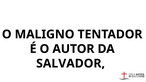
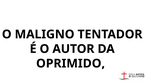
SALVADOR: SALVADOR -> OPRIMIDO (71, 64)
